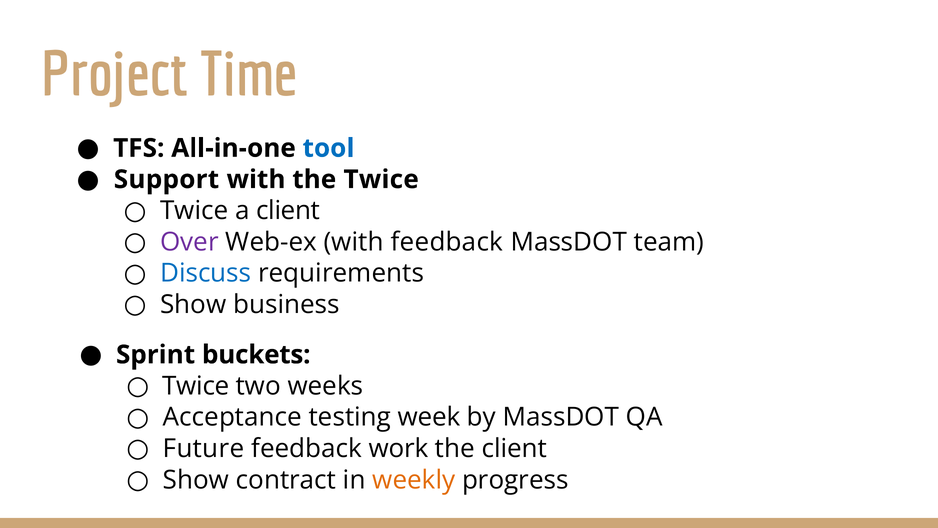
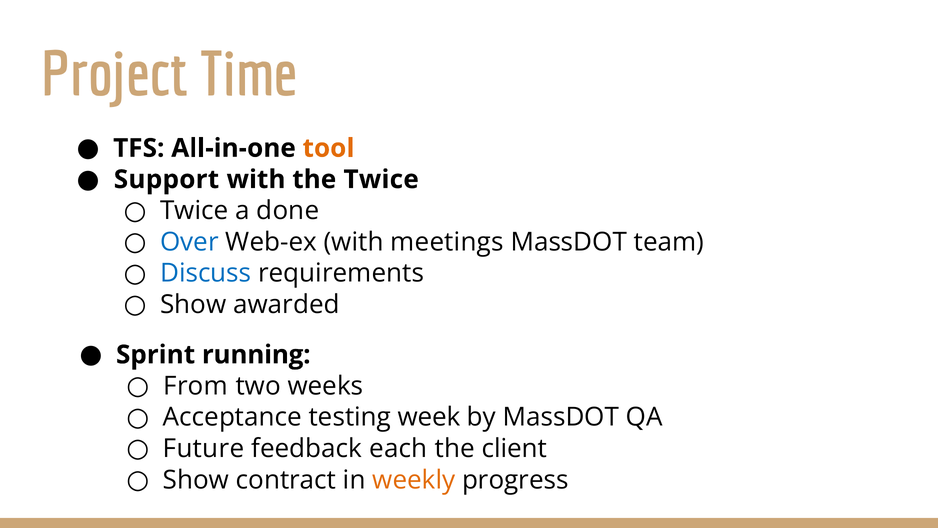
tool colour: blue -> orange (328, 148)
a client: client -> done (288, 211)
Over colour: purple -> blue (189, 242)
with feedback: feedback -> meetings (447, 242)
business: business -> awarded (286, 304)
buckets: buckets -> running (256, 355)
Twice: Twice -> From (196, 386)
work: work -> each (398, 448)
